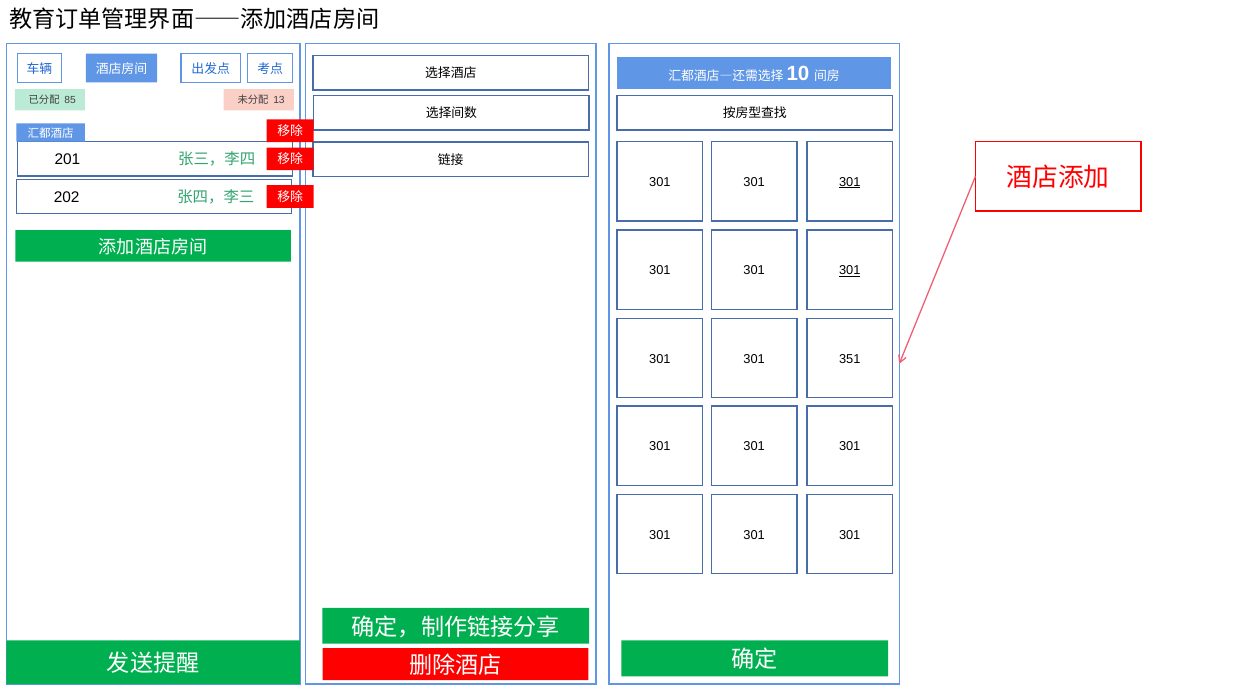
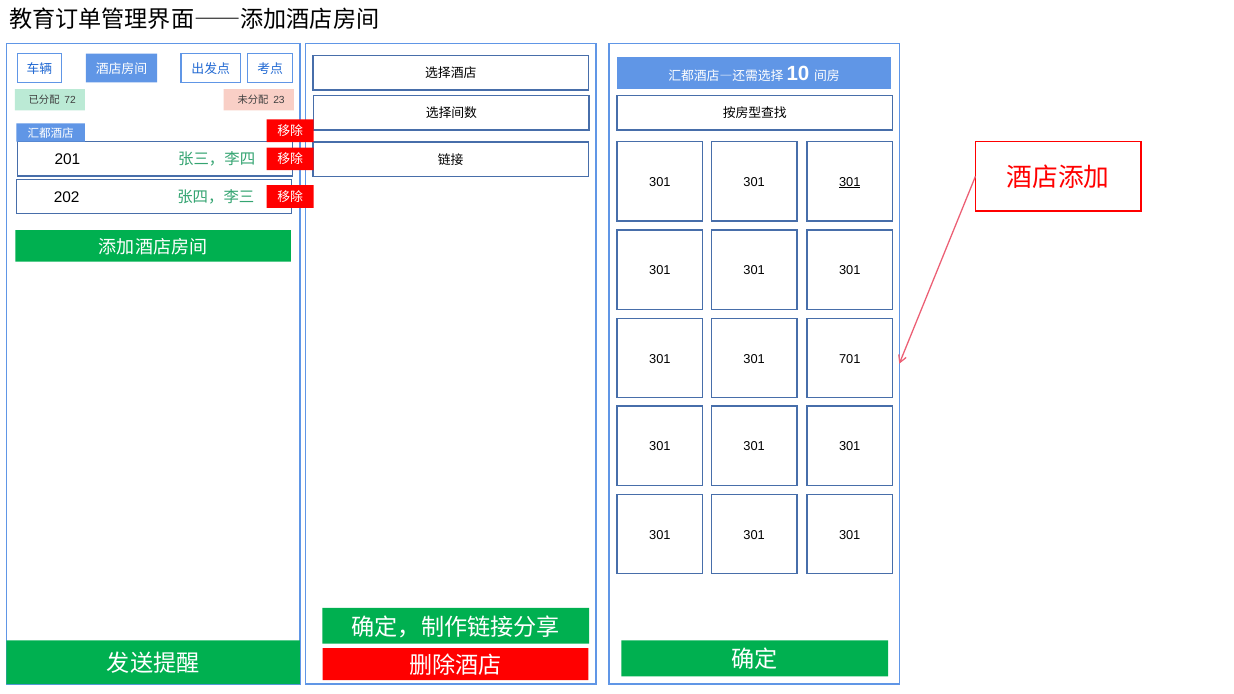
85: 85 -> 72 (70, 101)
13: 13 -> 23 (279, 101)
301 underline: present -> none (850, 271)
351: 351 -> 701 (850, 359)
